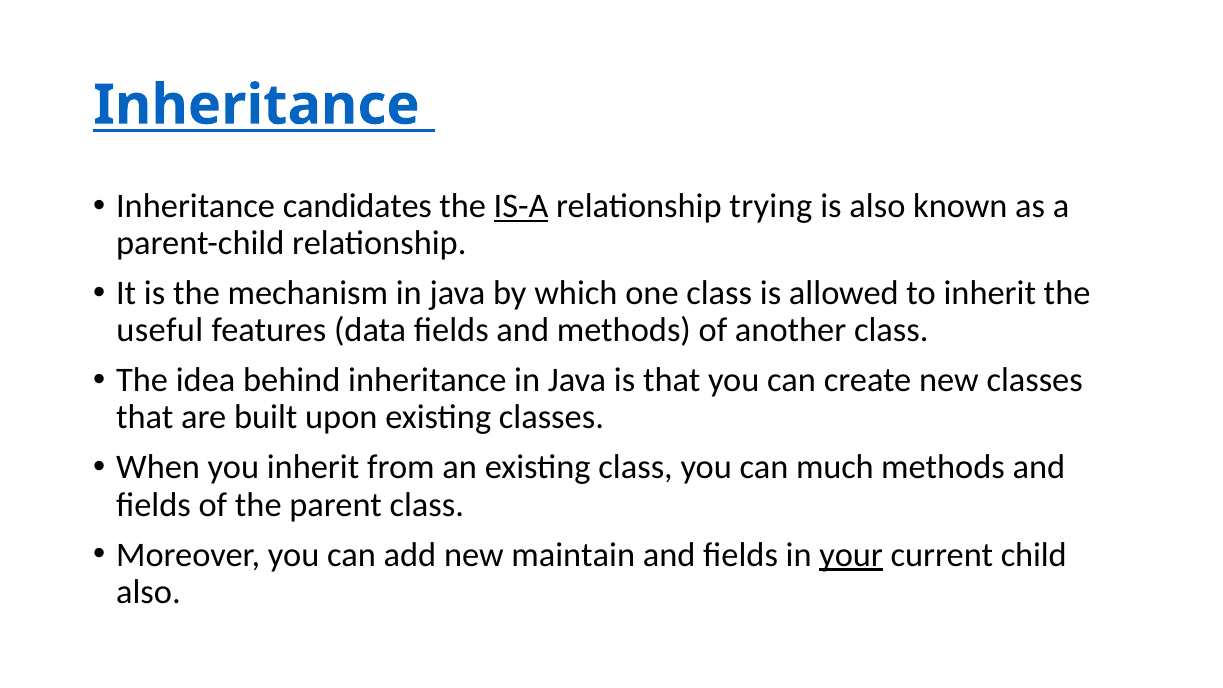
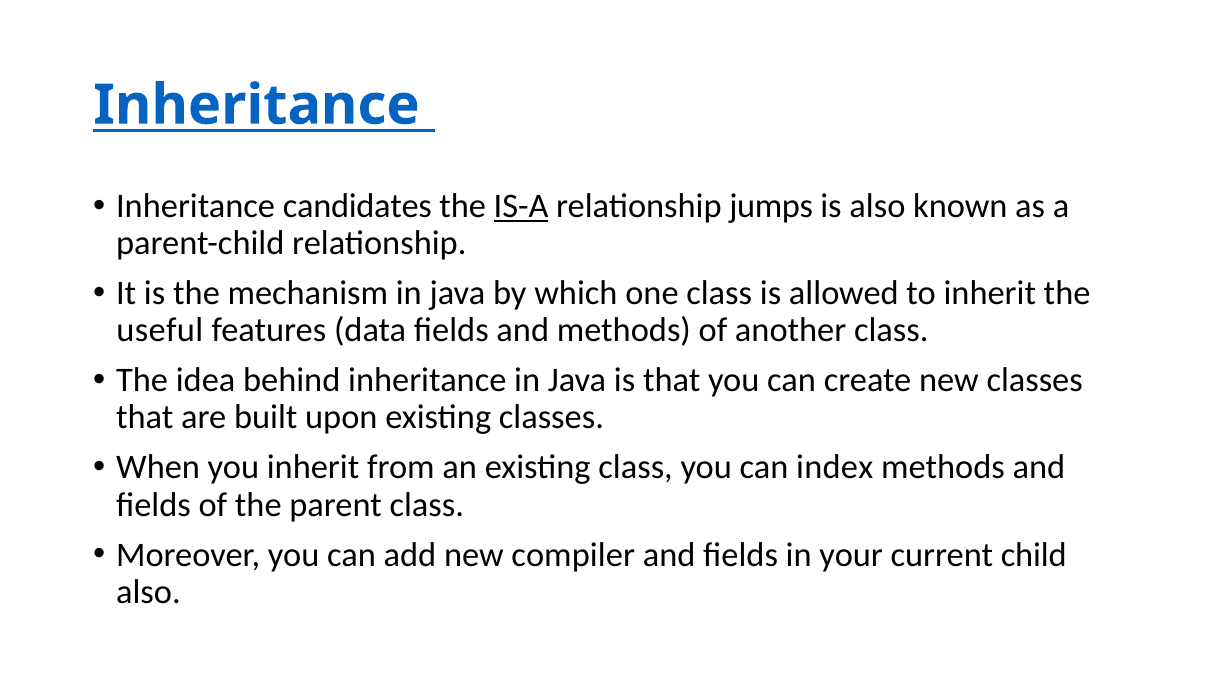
trying: trying -> jumps (771, 206)
much: much -> index (835, 468)
maintain: maintain -> compiler (573, 555)
your underline: present -> none (851, 555)
